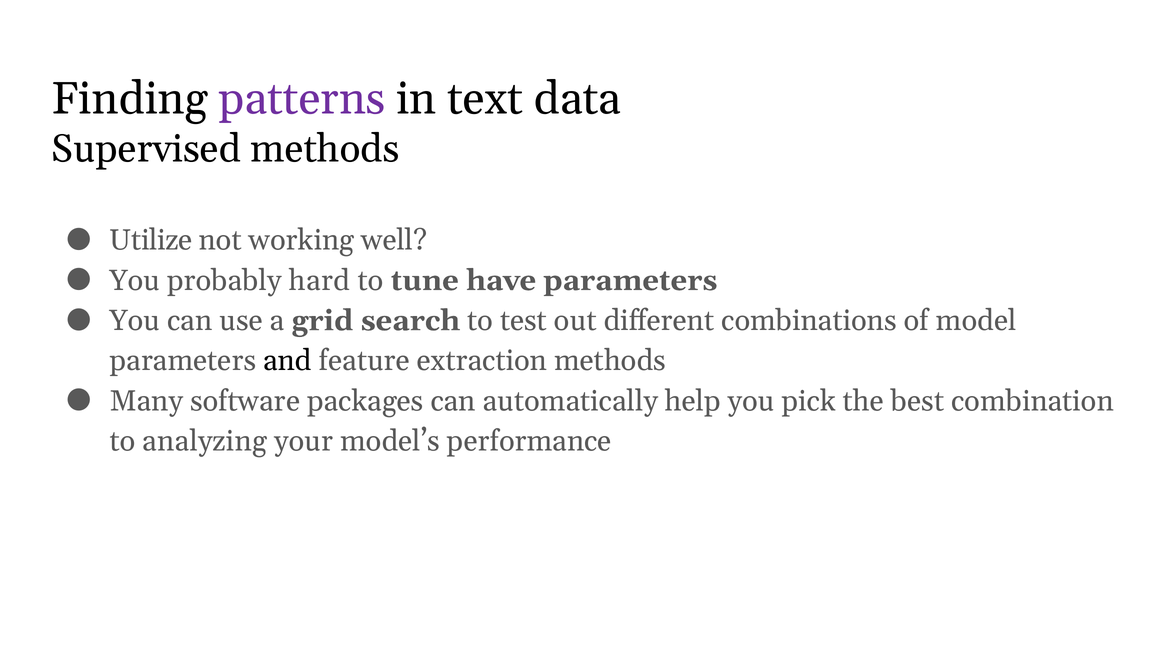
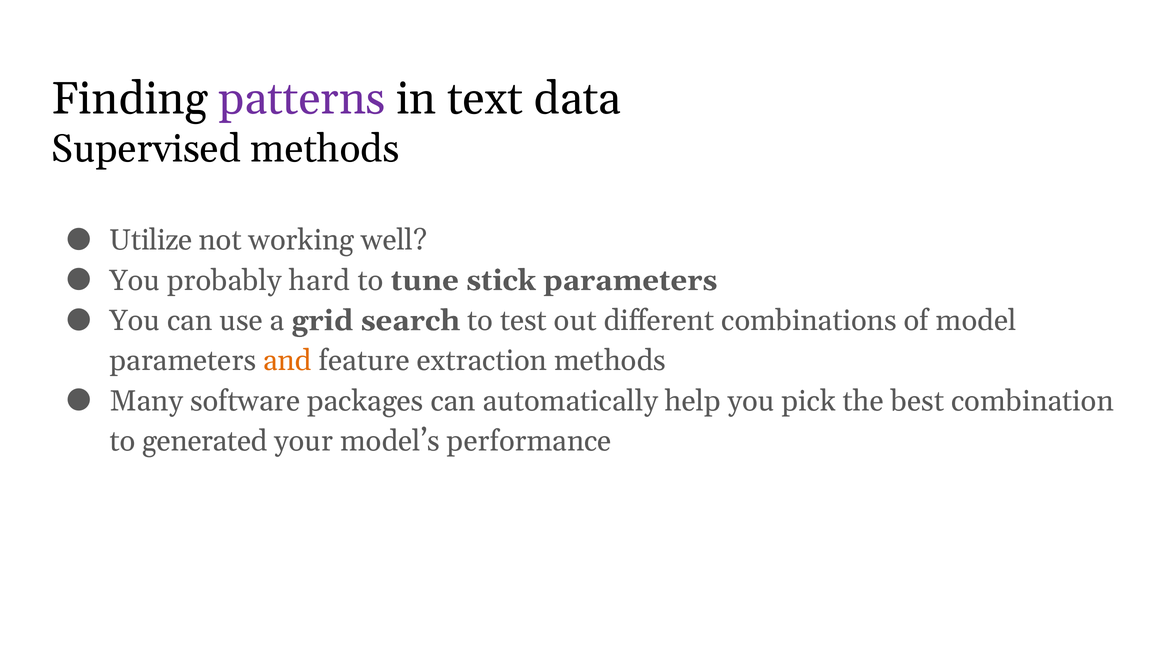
have: have -> stick (501, 281)
and colour: black -> orange (287, 361)
analyzing: analyzing -> generated (205, 442)
